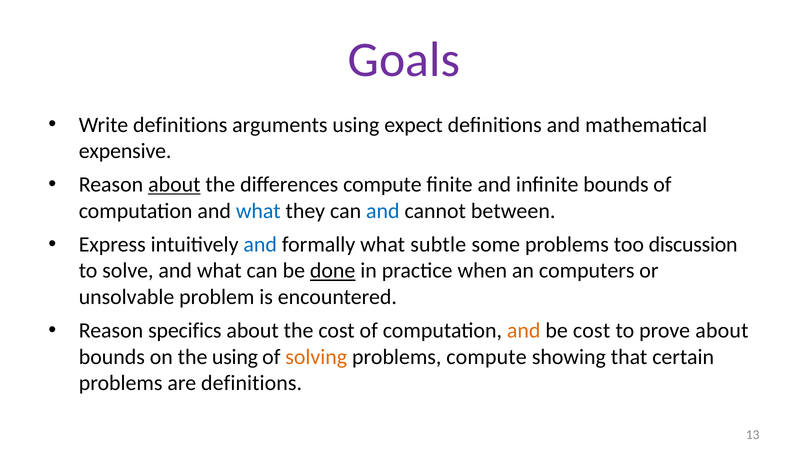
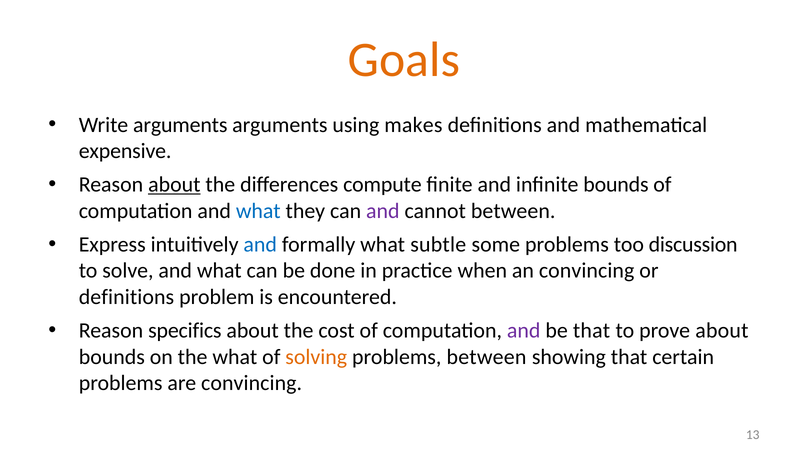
Goals colour: purple -> orange (404, 60)
Write definitions: definitions -> arguments (180, 125)
expect: expect -> makes (413, 125)
and colour: blue -> purple (383, 211)
done underline: present -> none (333, 270)
an computers: computers -> convincing (587, 270)
unsolvable: unsolvable -> definitions (126, 297)
and colour: orange -> purple (524, 330)
be cost: cost -> that (592, 330)
the using: using -> what (235, 356)
problems compute: compute -> between (486, 356)
are definitions: definitions -> convincing (252, 383)
